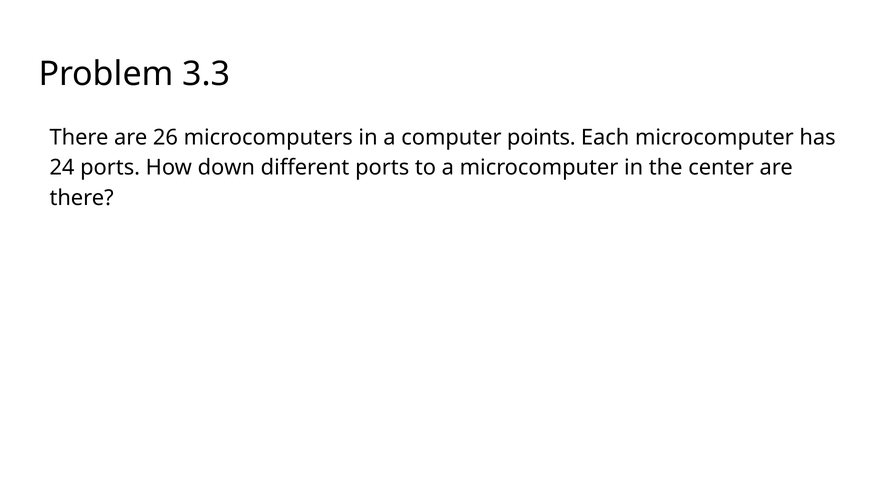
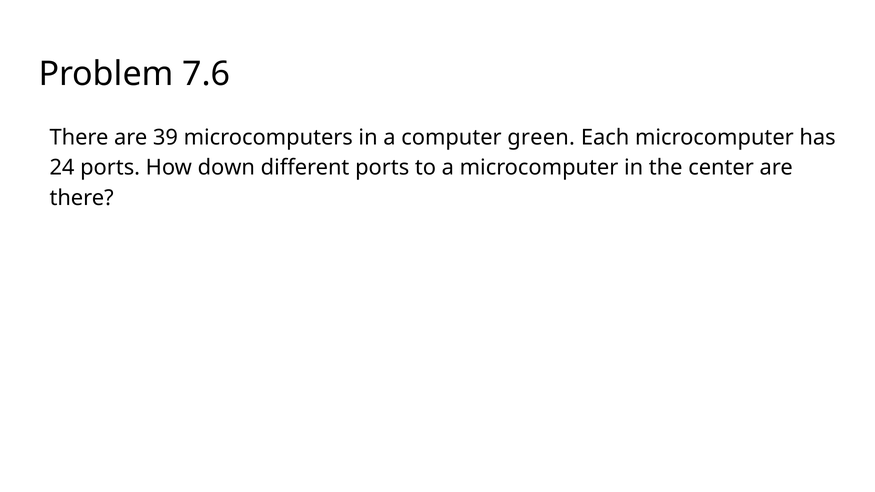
3.3: 3.3 -> 7.6 (206, 74)
26: 26 -> 39 (165, 138)
points: points -> green (541, 138)
